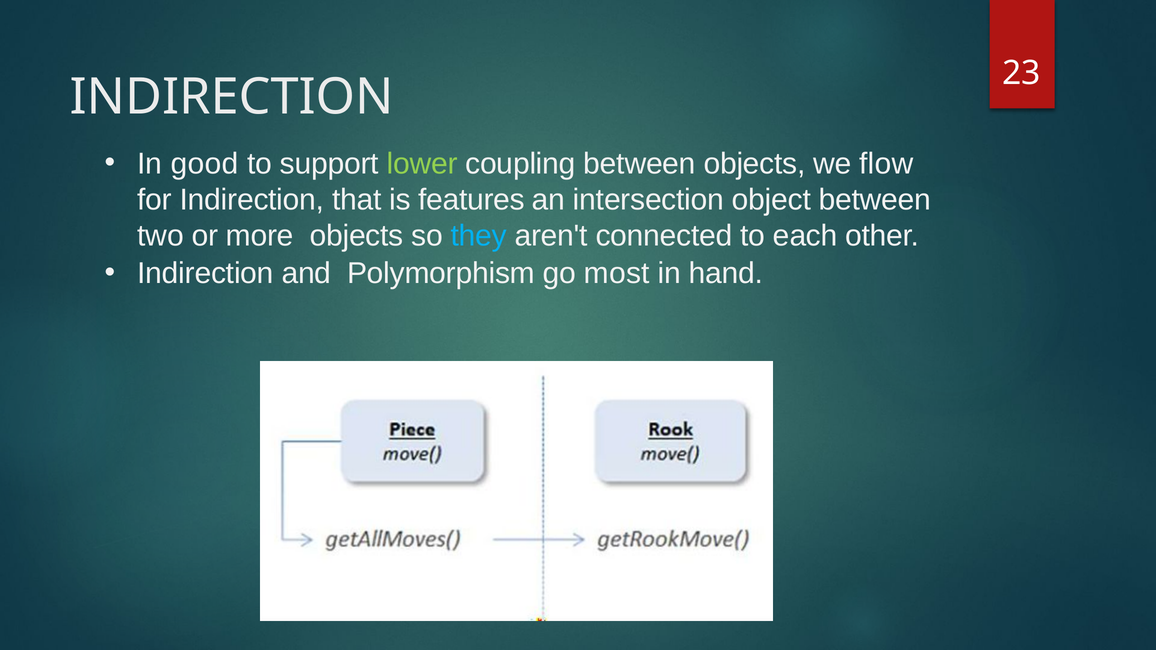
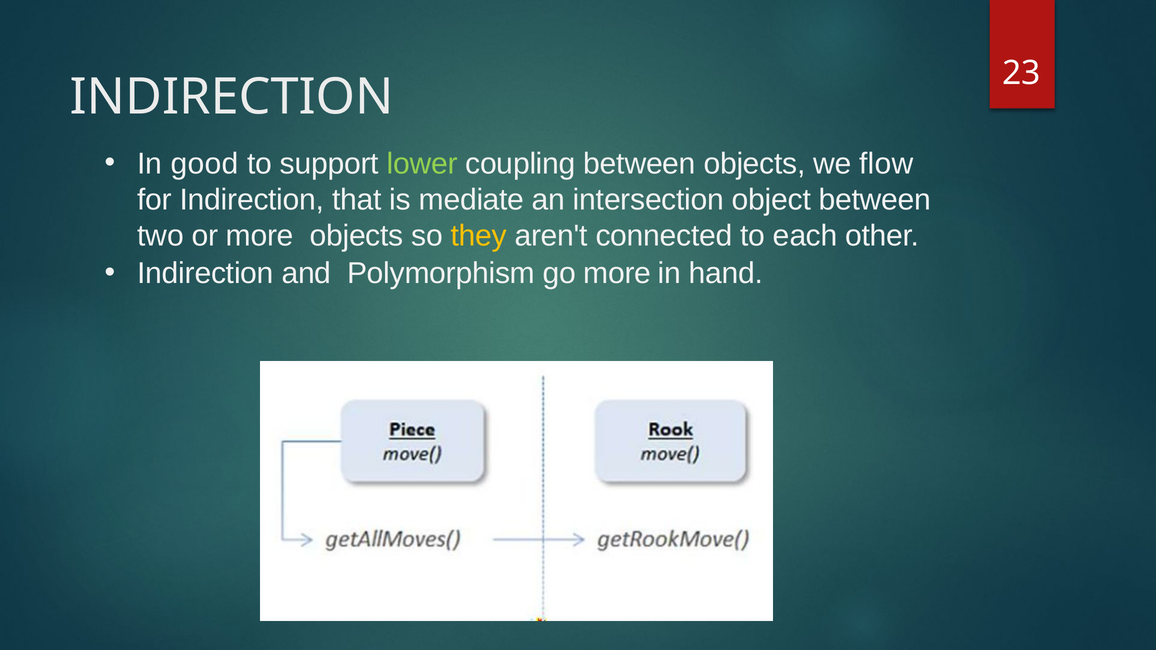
features: features -> mediate (471, 200)
they colour: light blue -> yellow (479, 236)
go most: most -> more (617, 273)
